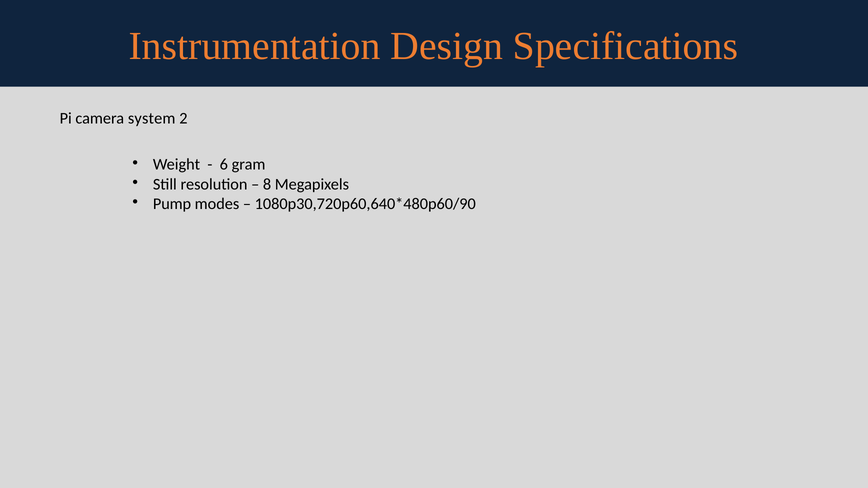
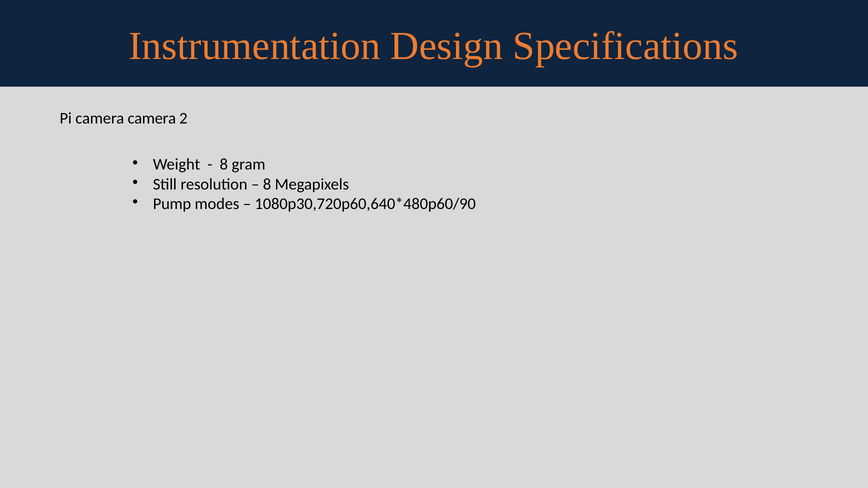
camera system: system -> camera (152, 118)
6: 6 -> 8 (224, 165)
